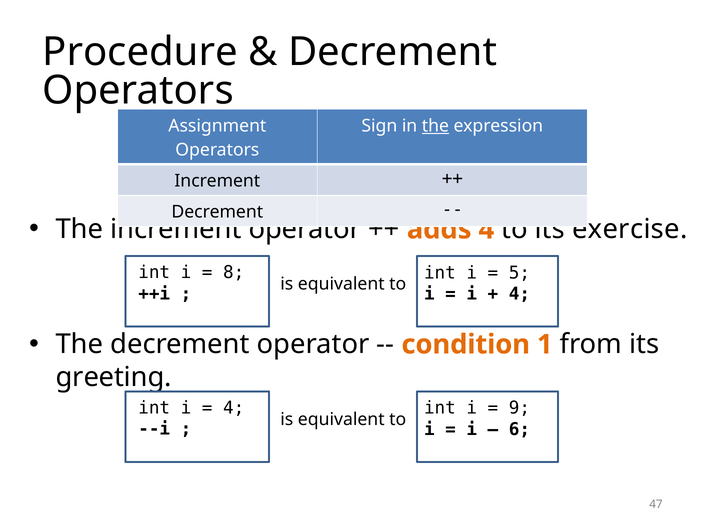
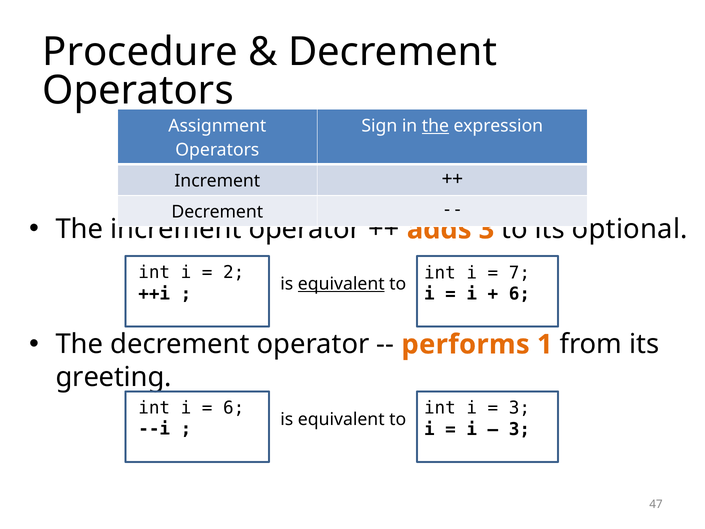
adds 4: 4 -> 3 (486, 229)
exercise: exercise -> optional (630, 229)
8: 8 -> 2 (234, 272)
5: 5 -> 7 (519, 273)
equivalent underline: none -> present (341, 284)
4: 4 -> 6 (519, 294)
condition: condition -> performs (466, 344)
4: 4 -> 6 (234, 408)
9: 9 -> 3 (519, 408)
6: 6 -> 3 (519, 429)
